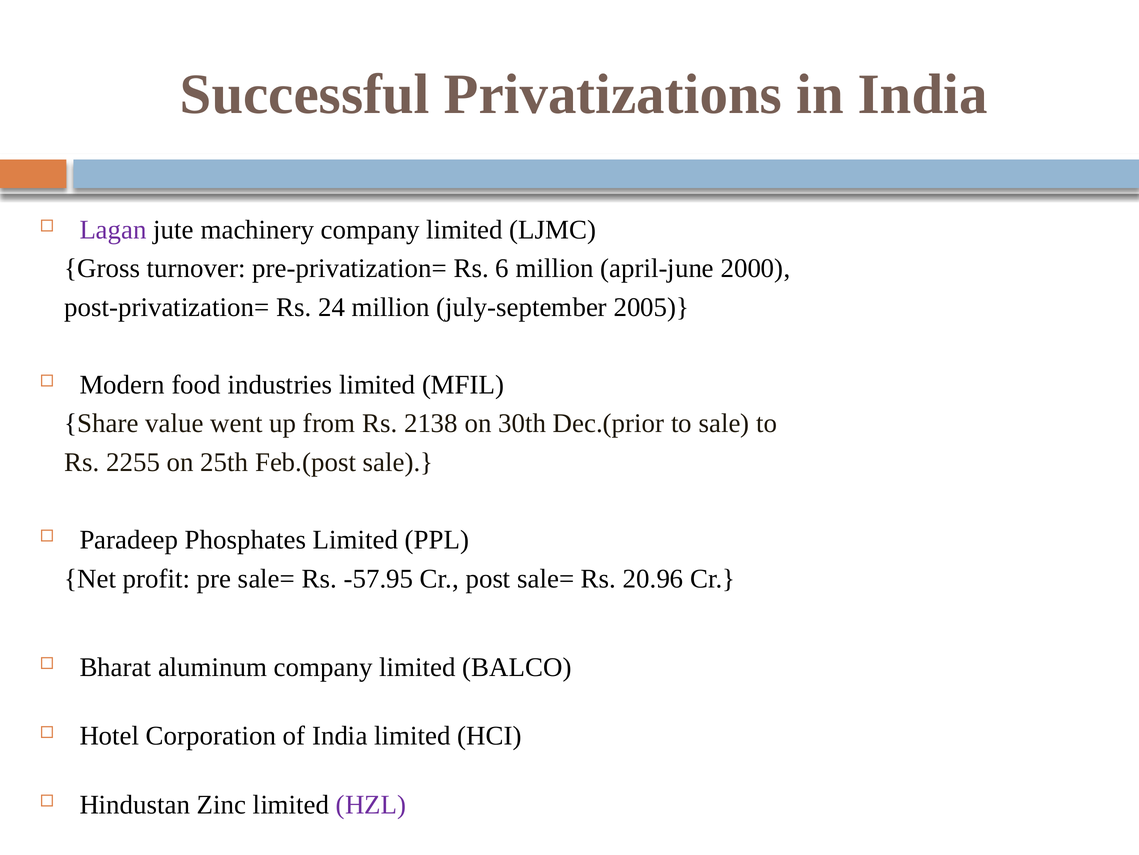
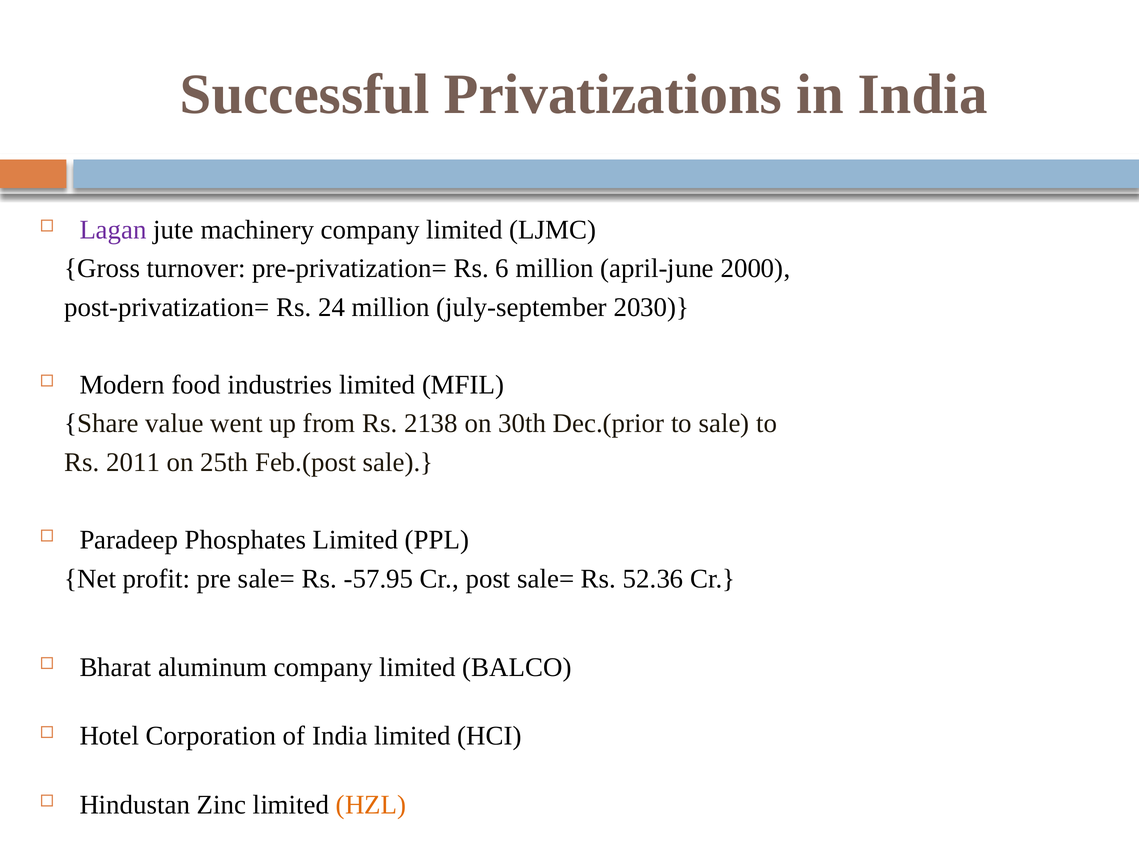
2005: 2005 -> 2030 (651, 307)
2255: 2255 -> 2011 (133, 462)
20.96: 20.96 -> 52.36 (653, 578)
HZL colour: purple -> orange (371, 804)
